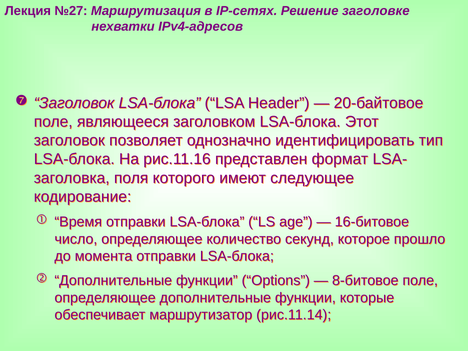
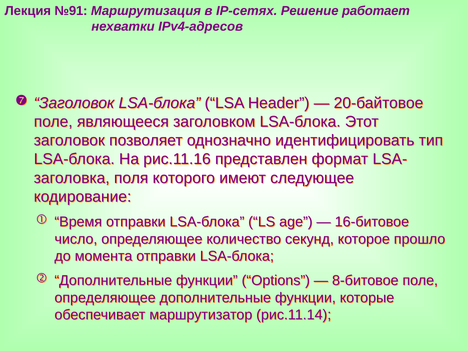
№27: №27 -> №91 (71, 11)
заголовке: заголовке -> работает (376, 11)
